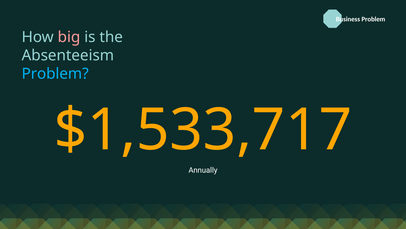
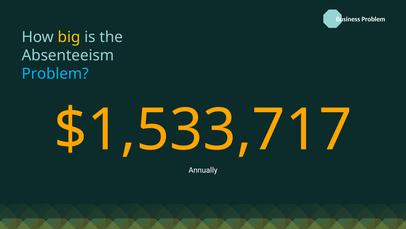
big colour: pink -> yellow (69, 37)
